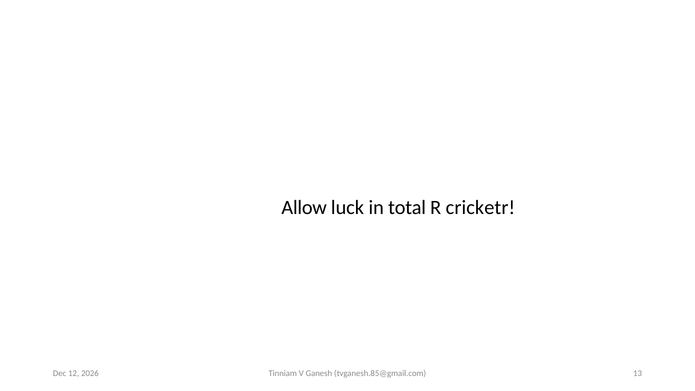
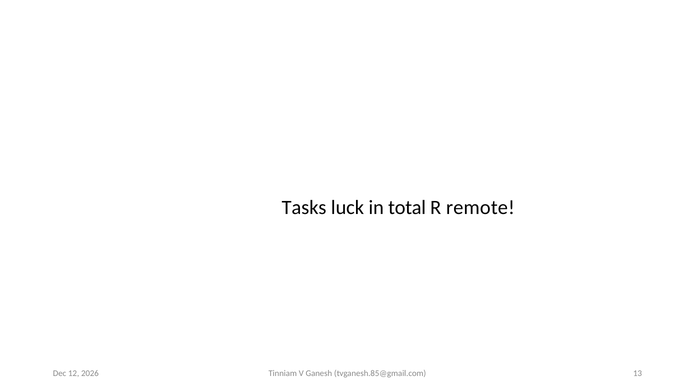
Allow: Allow -> Tasks (304, 207)
cricketr: cricketr -> remote (480, 207)
